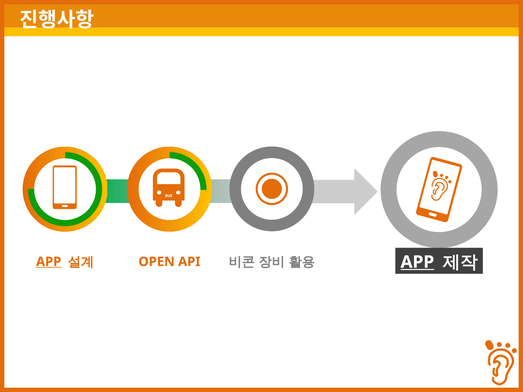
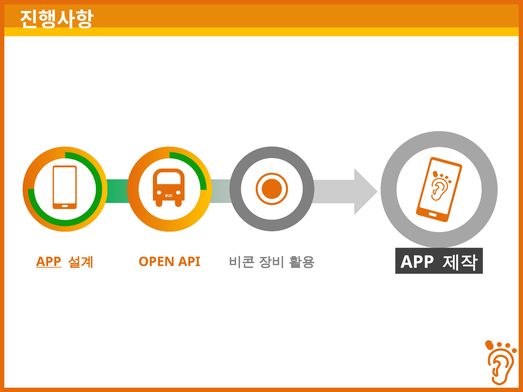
APP underline: present -> none (417, 262)
